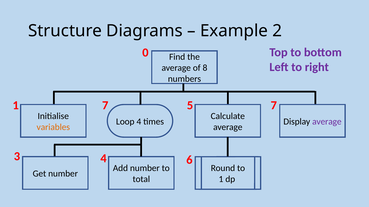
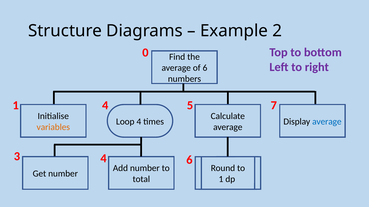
of 8: 8 -> 6 (205, 68)
1 7: 7 -> 4 (105, 106)
average colour: purple -> blue (327, 122)
